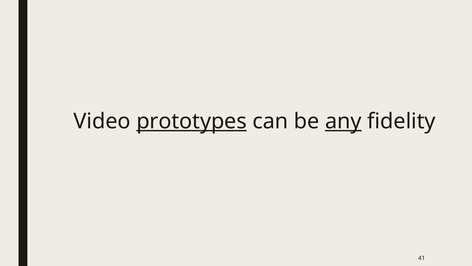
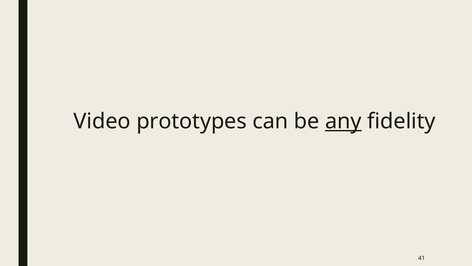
prototypes underline: present -> none (192, 121)
